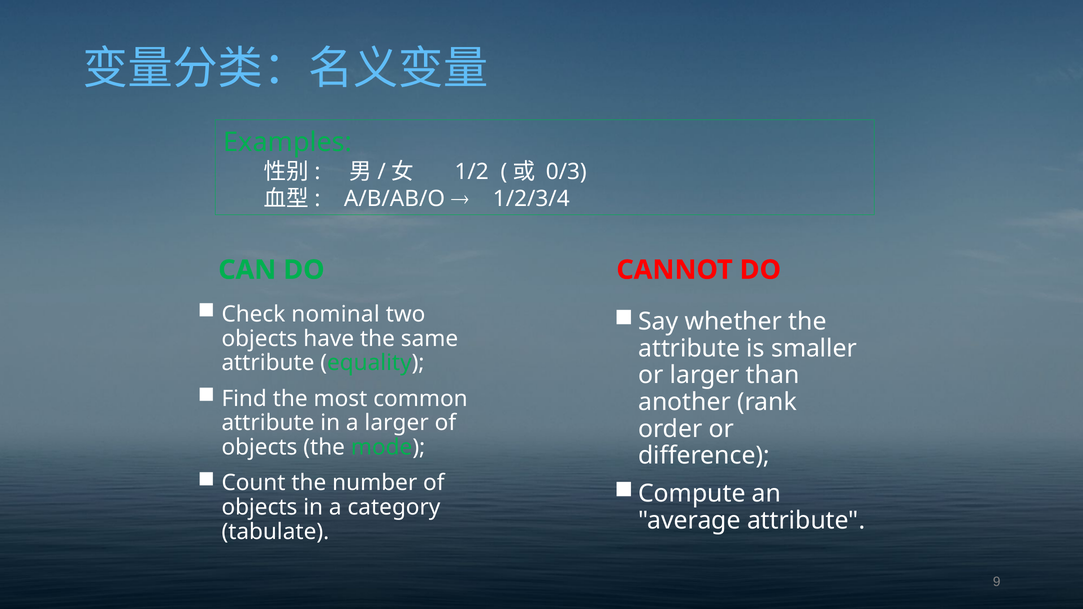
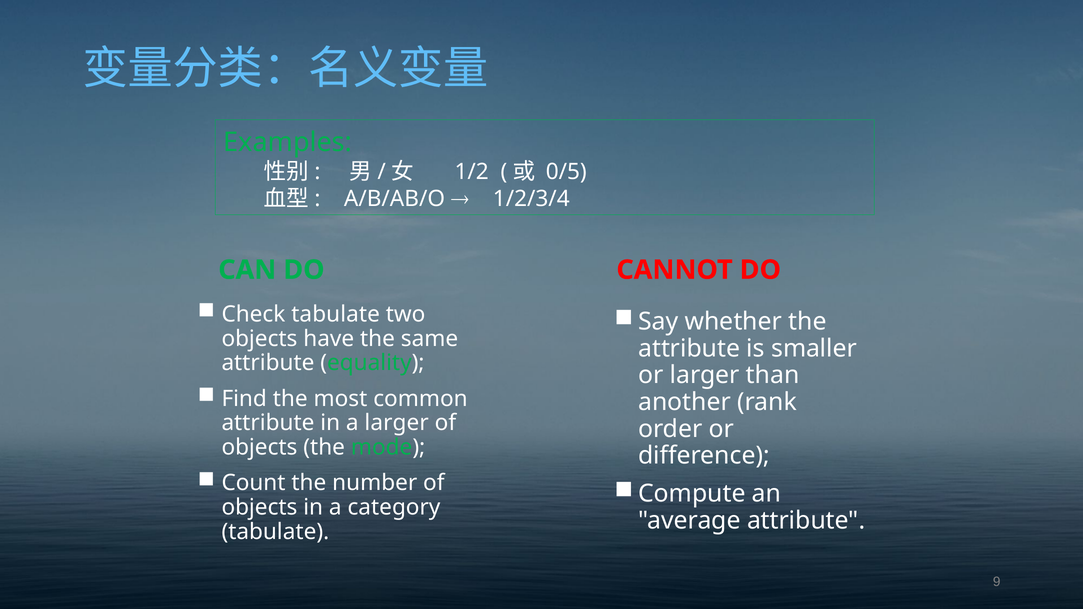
0/3: 0/3 -> 0/5 (566, 172)
Check nominal: nominal -> tabulate (336, 314)
